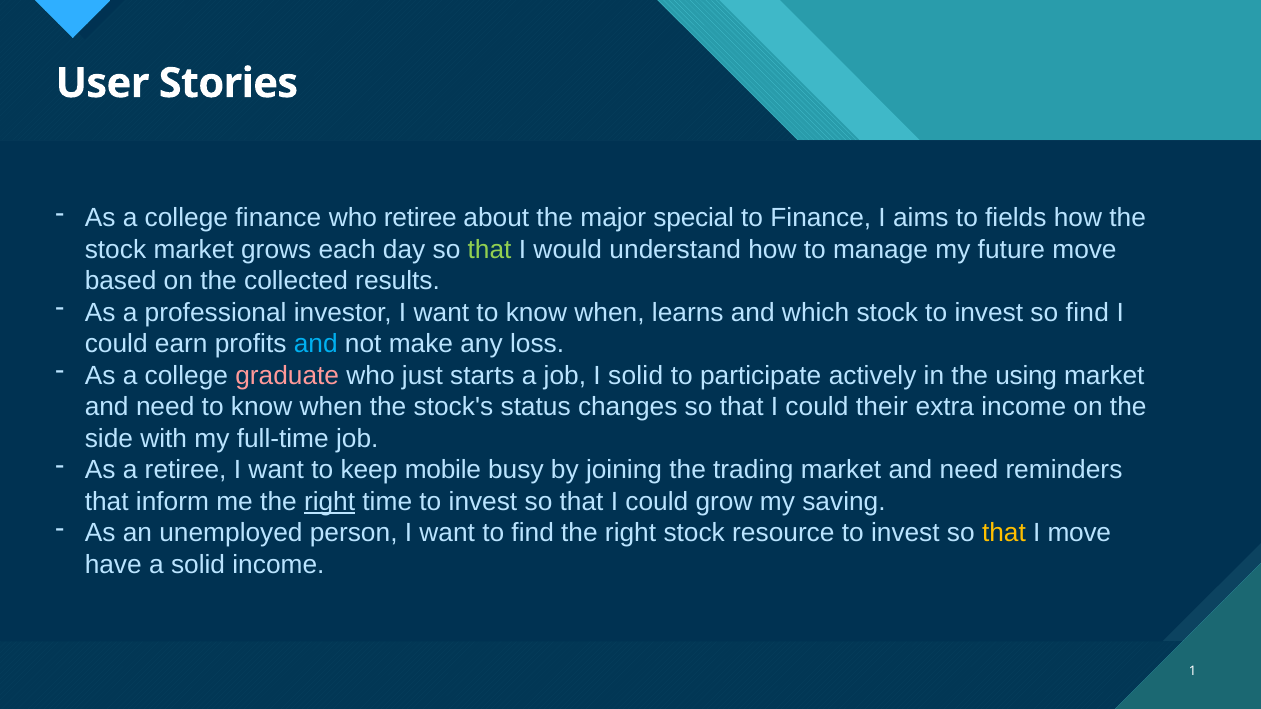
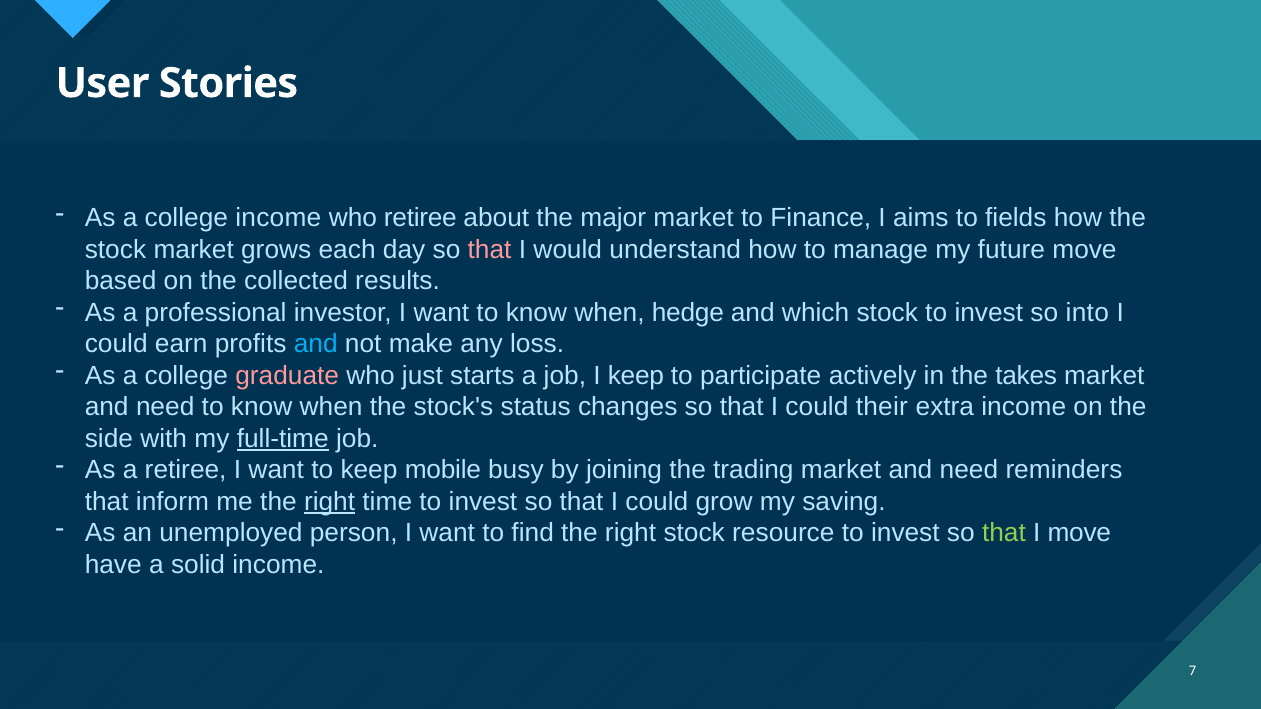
college finance: finance -> income (278, 218)
major special: special -> market (694, 218)
that colour: light green -> pink (490, 249)
learns: learns -> hedge (688, 313)
so find: find -> into (1087, 313)
I solid: solid -> keep (636, 376)
using: using -> takes (1026, 376)
full-time underline: none -> present (283, 439)
that colour: yellow -> light green (1004, 533)
1: 1 -> 7 (1193, 672)
